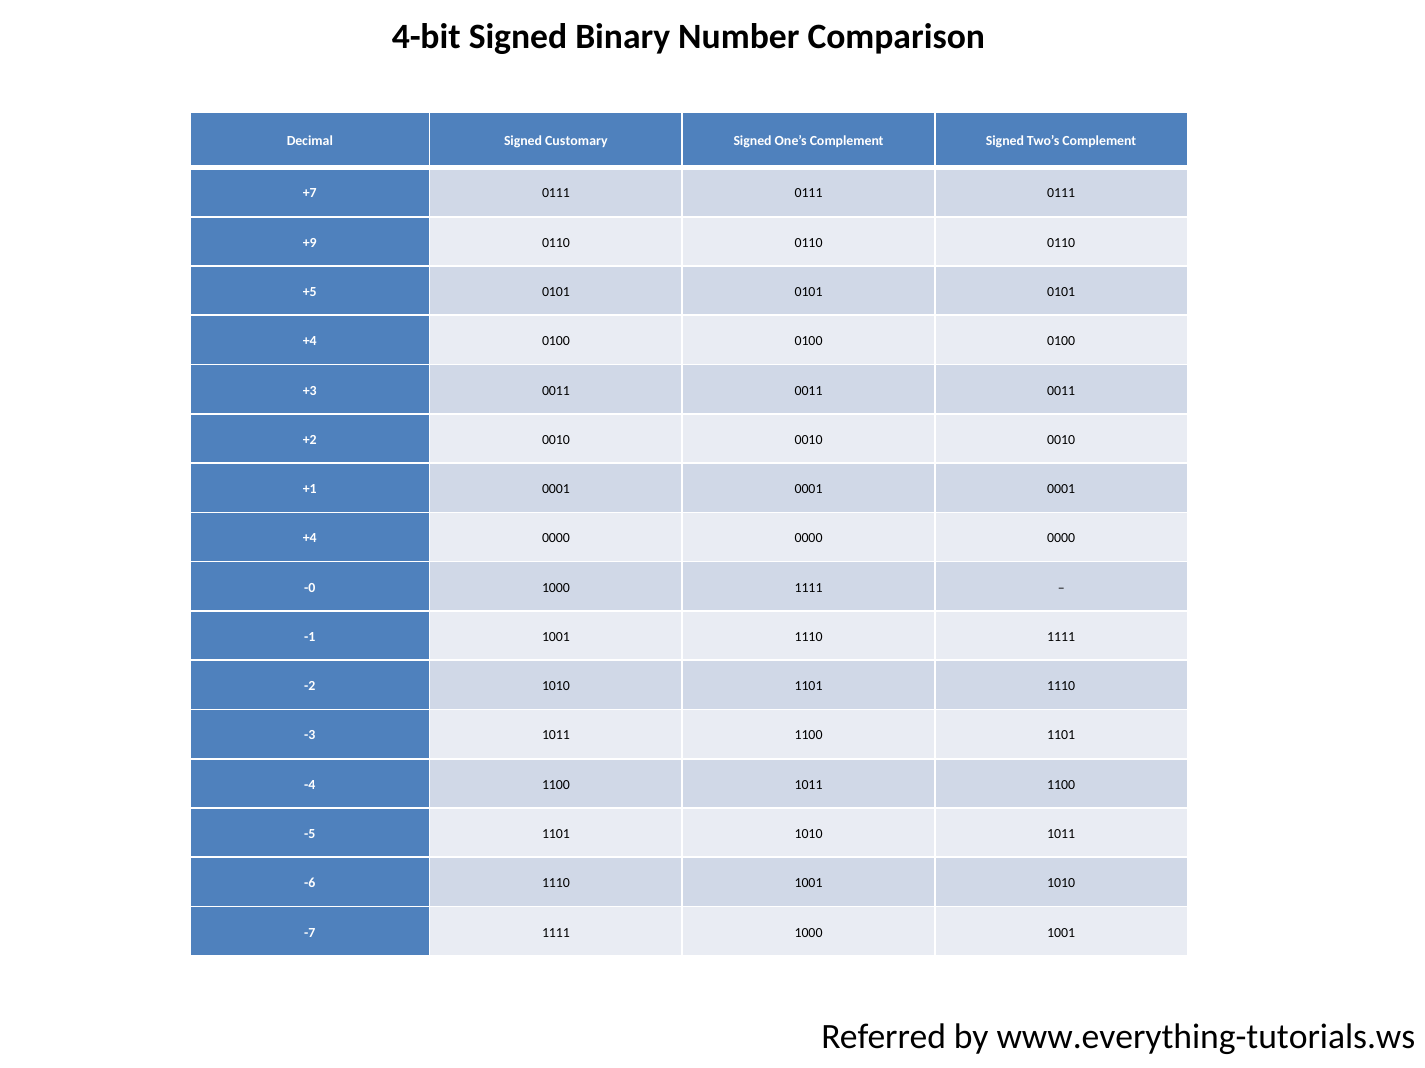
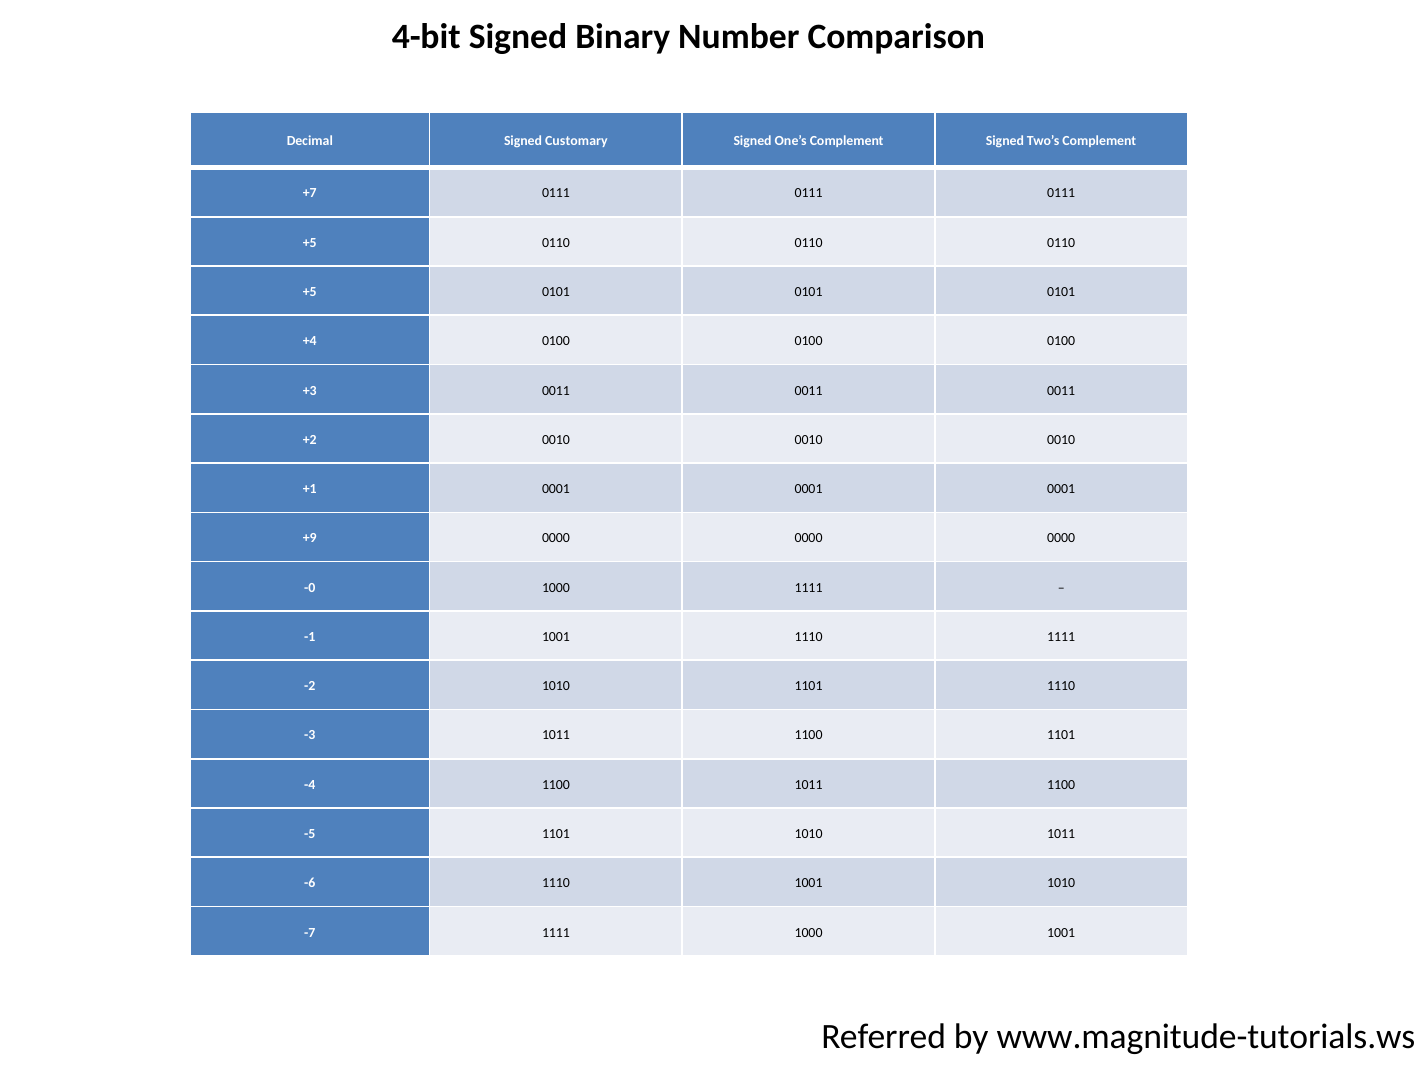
+9: +9 -> +5 (310, 243)
+4: +4 -> +9 (310, 539)
www.everything-tutorials.ws: www.everything-tutorials.ws -> www.magnitude-tutorials.ws (1206, 1038)
